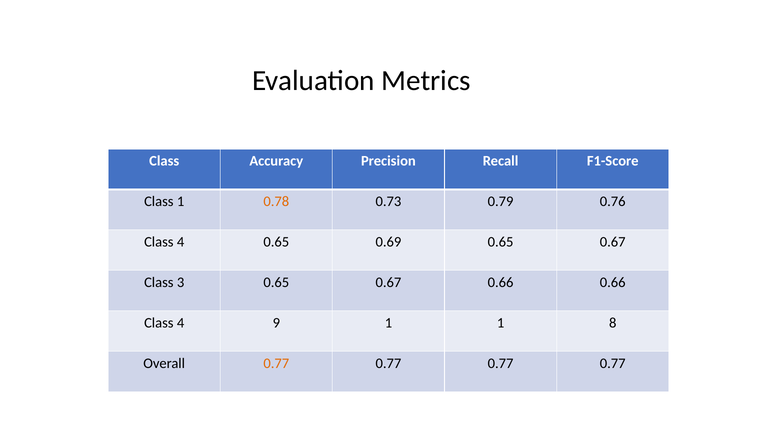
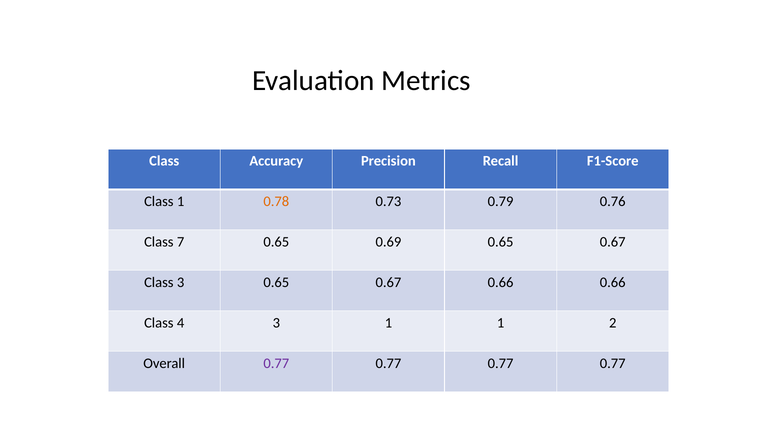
4: 4 -> 7 (181, 242)
4 9: 9 -> 3 (276, 323)
8: 8 -> 2 (613, 323)
0.77 colour: orange -> purple (276, 363)
